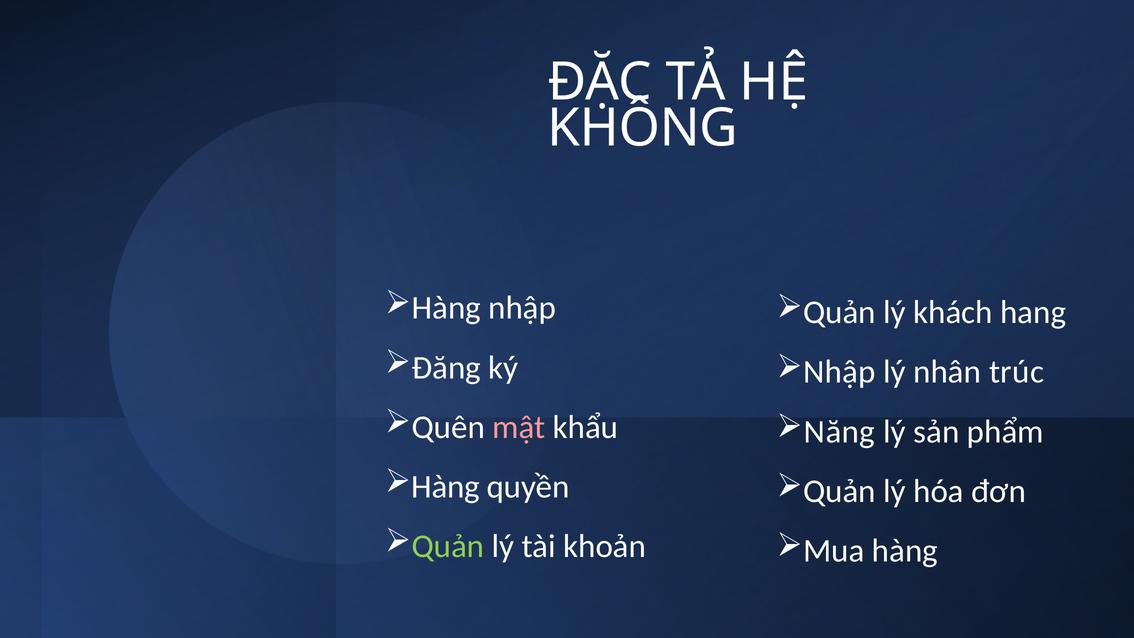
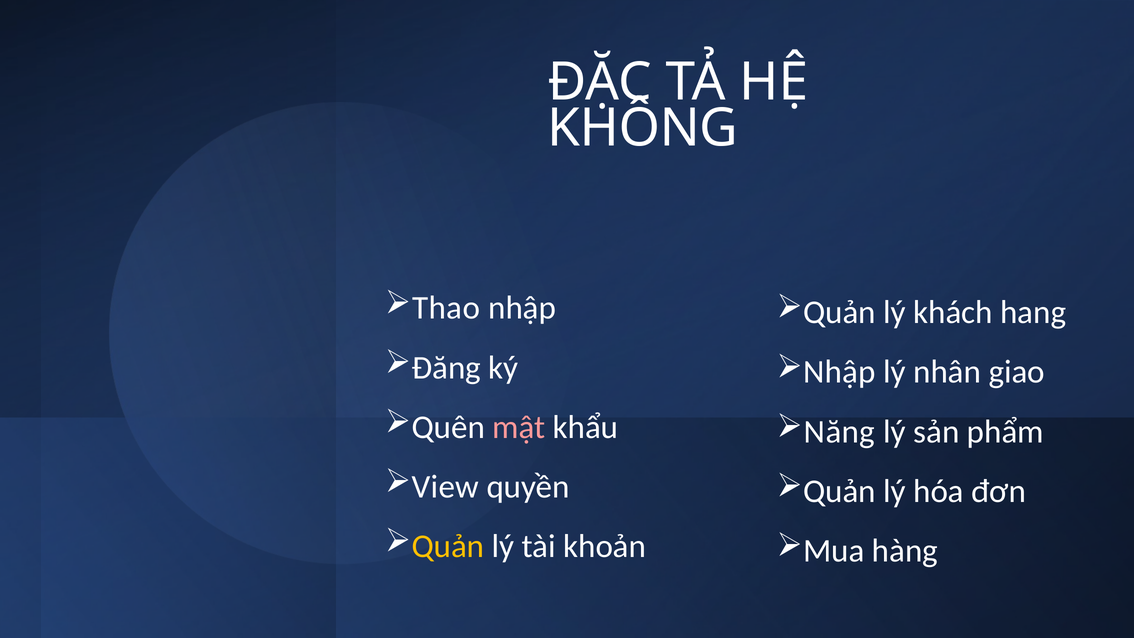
Hàng: Hàng -> Thao (446, 308)
trúc: trúc -> giao (1017, 372)
Hàng: Hàng -> View (445, 487)
Quản colour: light green -> yellow (448, 546)
